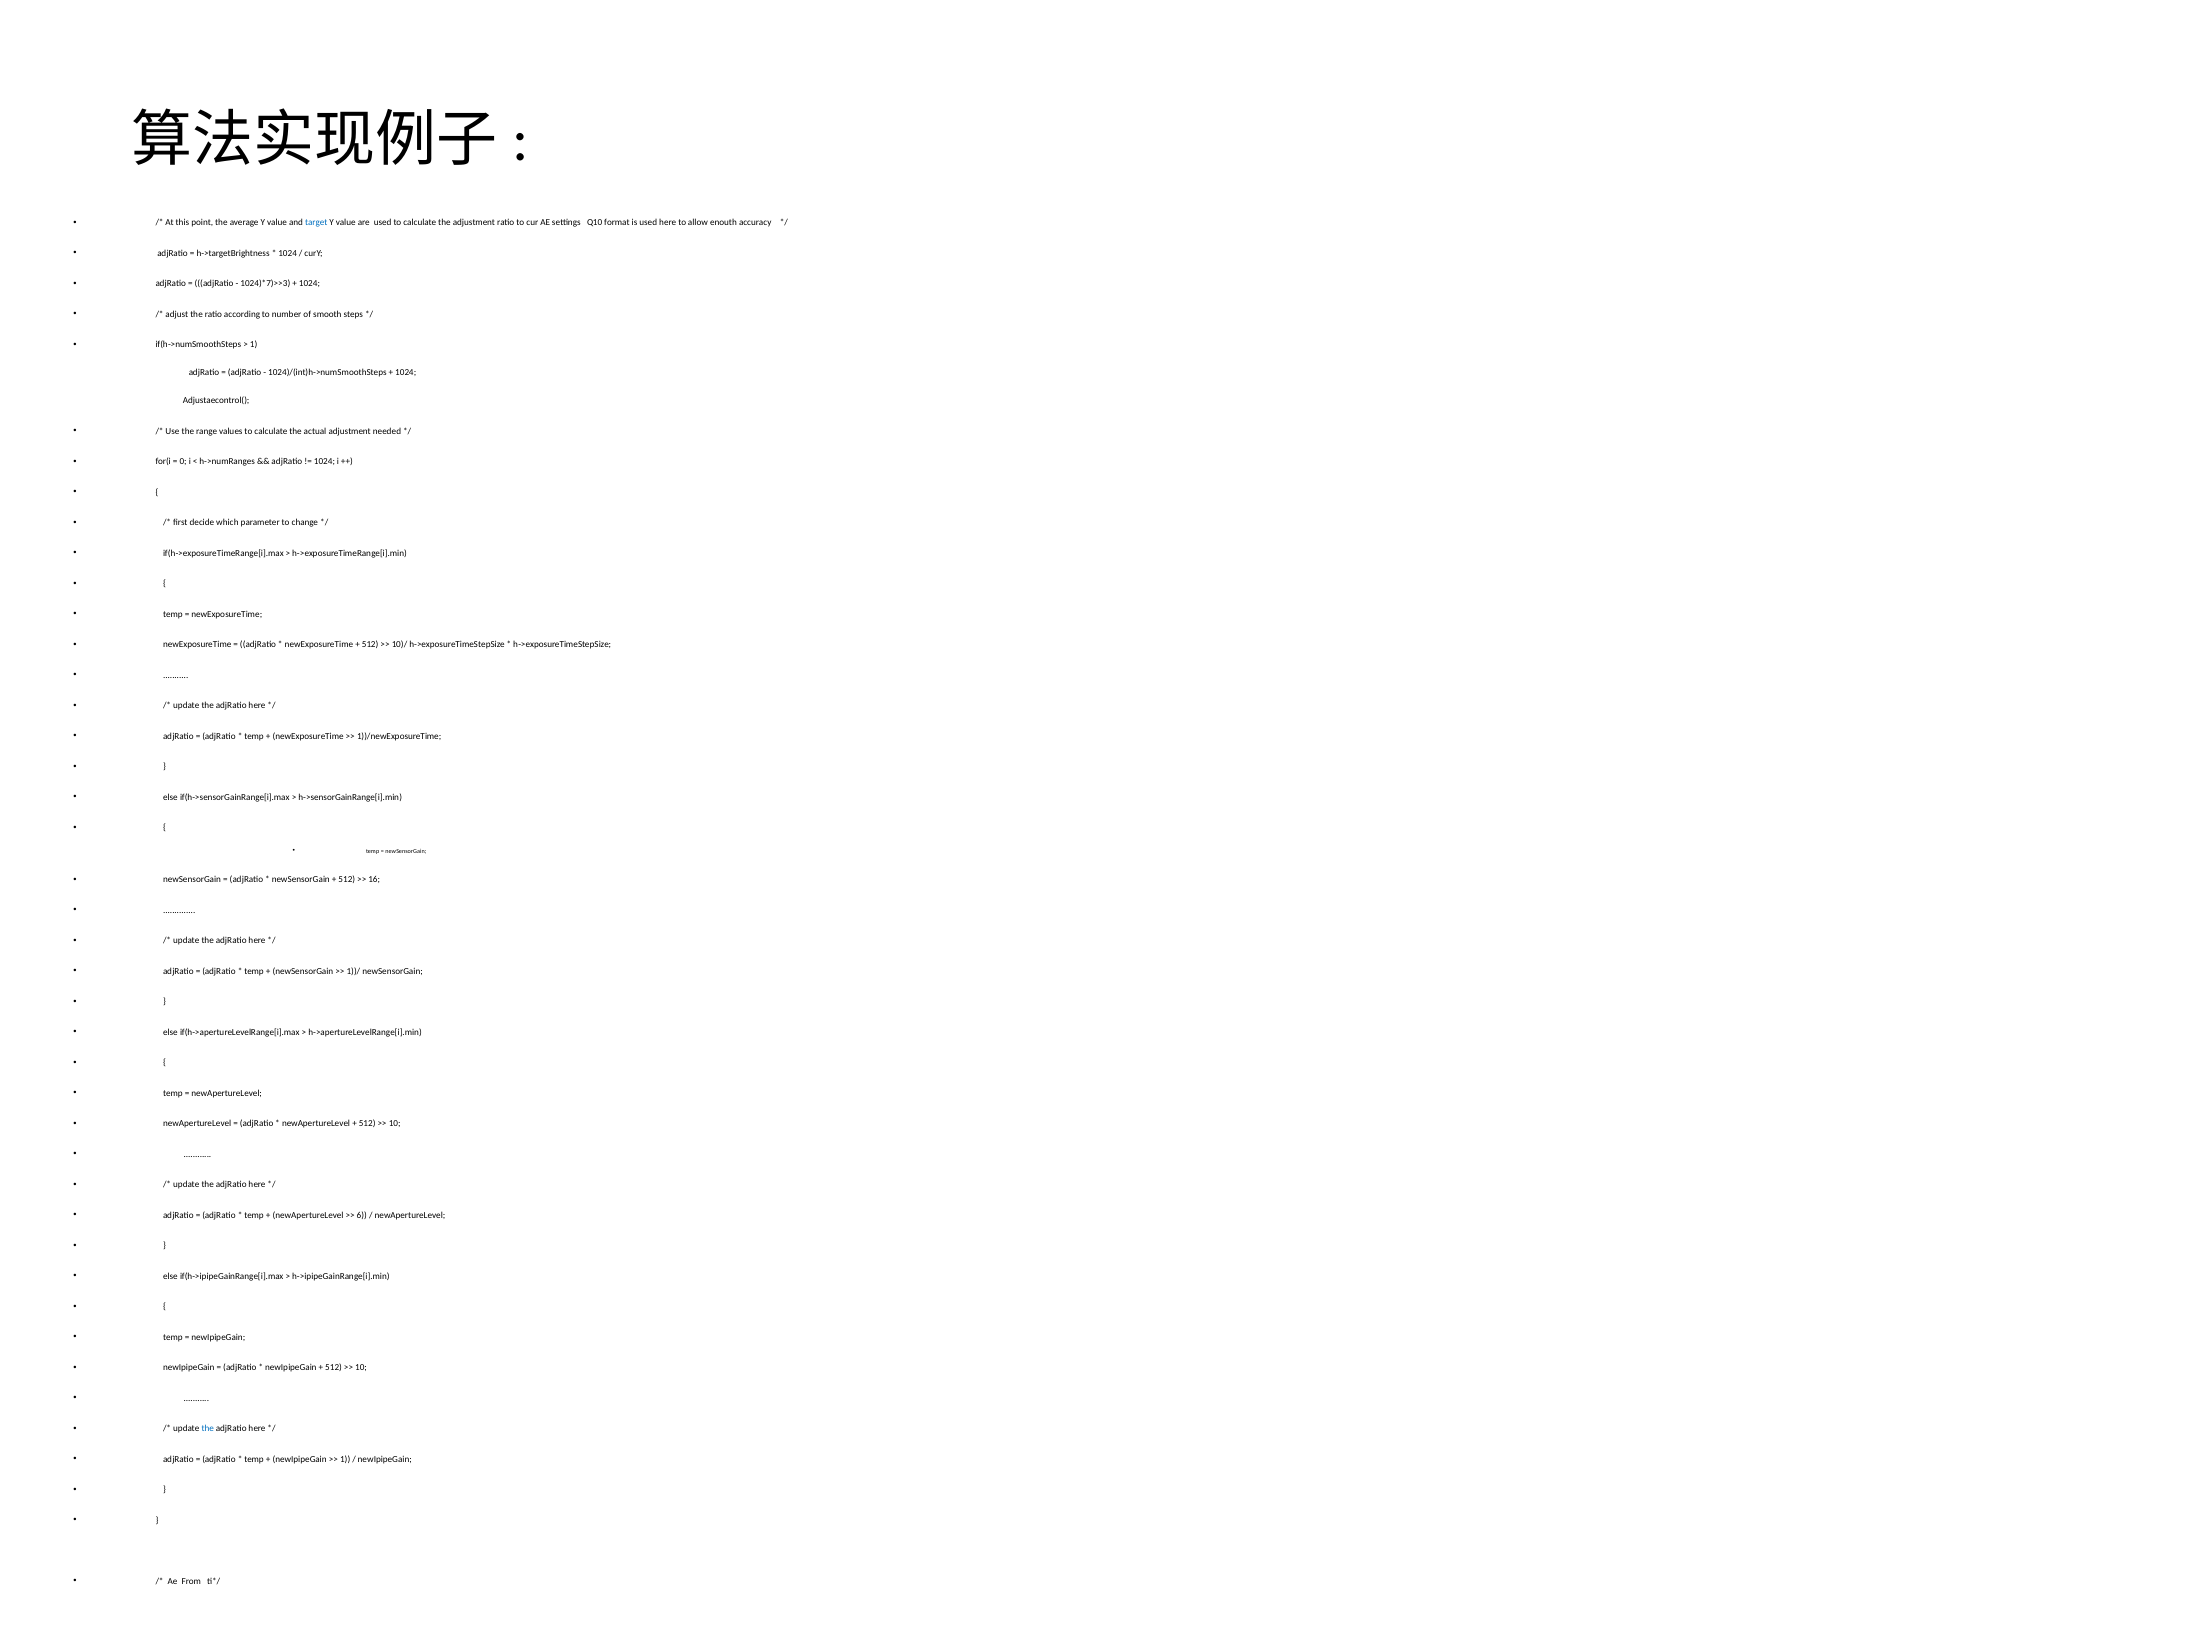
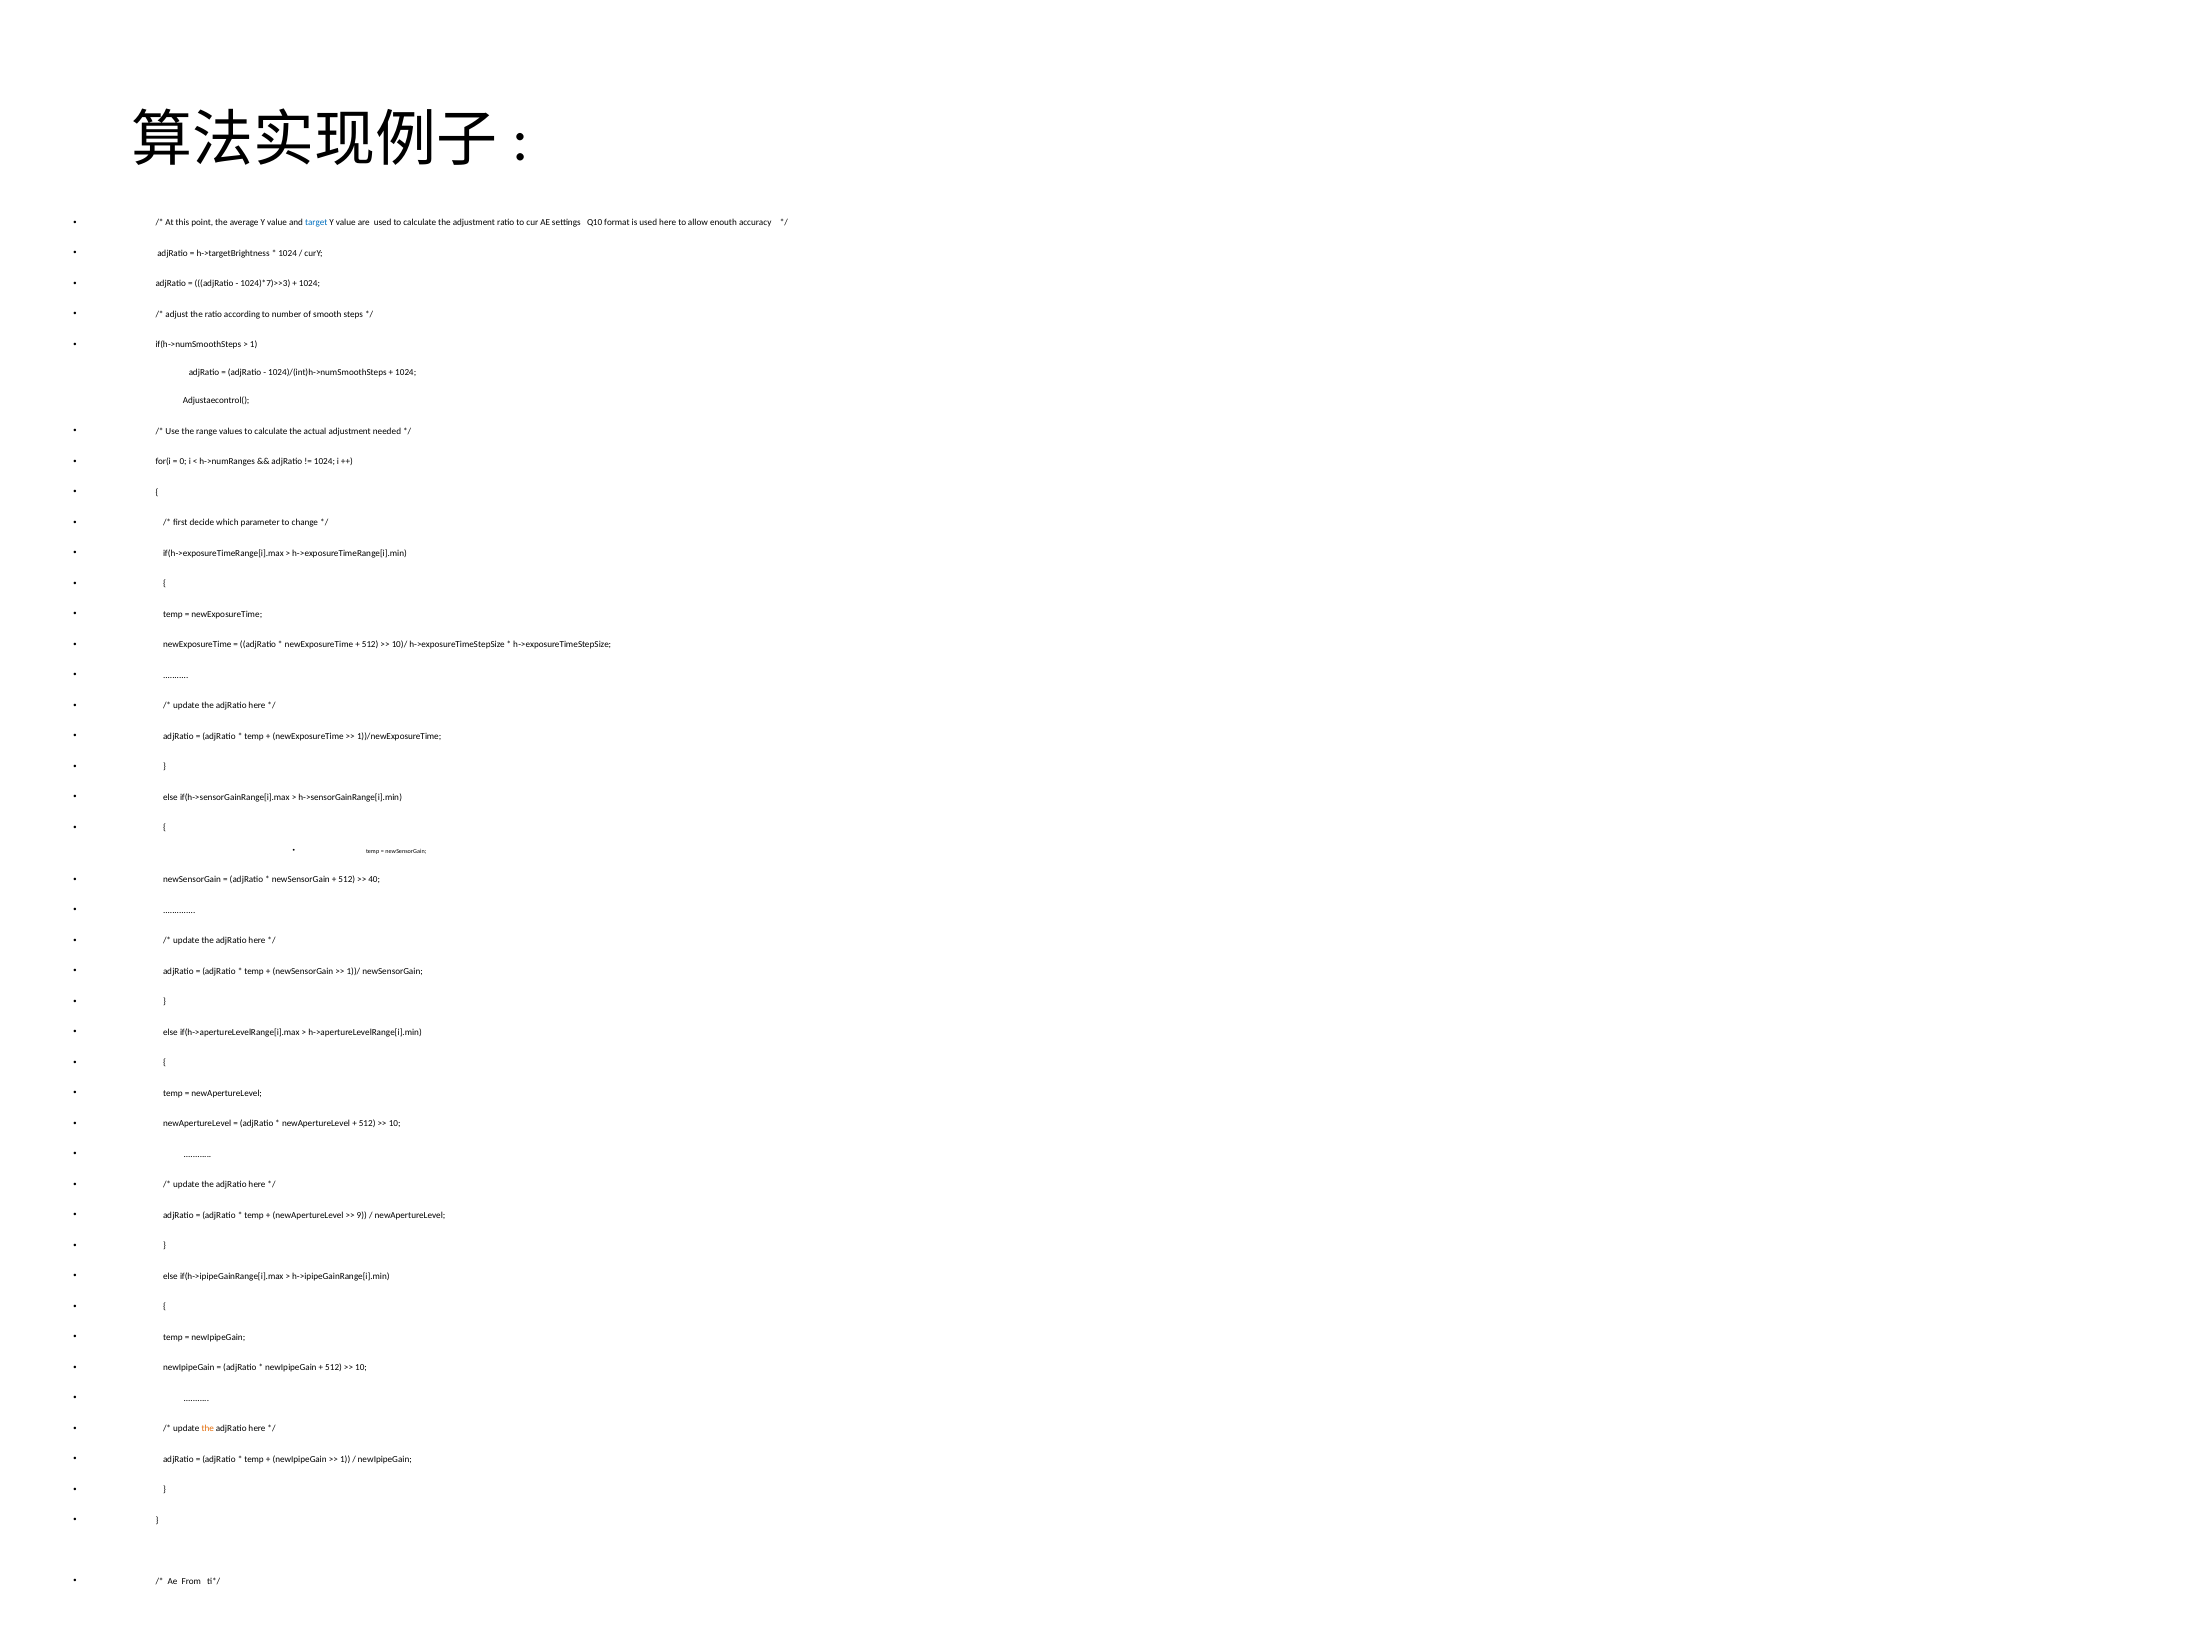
16: 16 -> 40 (374, 880)
6: 6 -> 9 (362, 1215)
the colour: blue -> orange (208, 1428)
